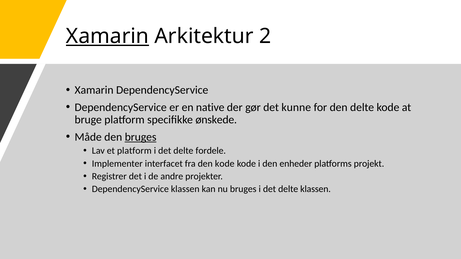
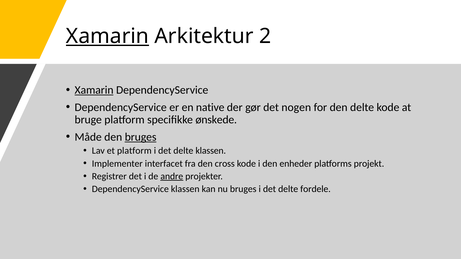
Xamarin underline: none -> present (94, 90)
kunne: kunne -> nogen (296, 107)
delte fordele: fordele -> klassen (211, 151)
den kode: kode -> cross (225, 164)
andre underline: none -> present (172, 176)
delte klassen: klassen -> fordele (316, 189)
